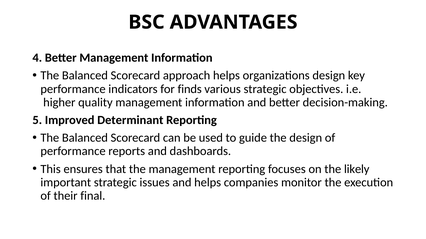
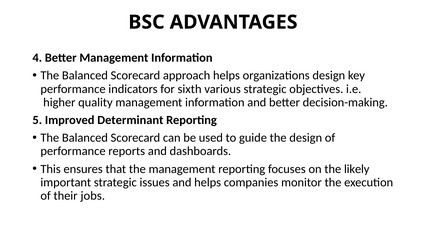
finds: finds -> sixth (190, 89)
final: final -> jobs (93, 196)
